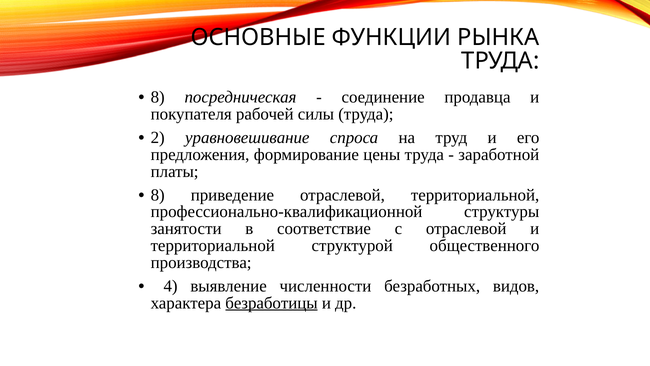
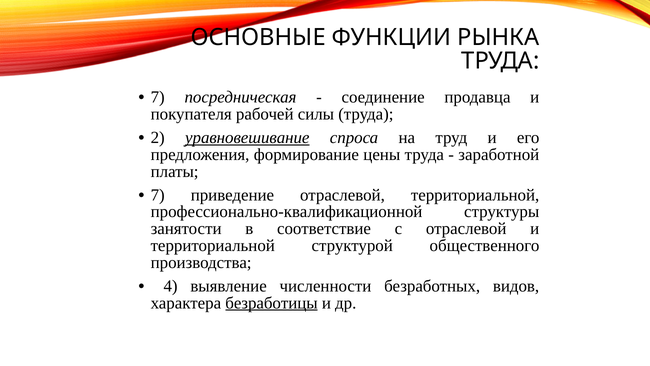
8: 8 -> 7 (158, 97)
уравновешивание underline: none -> present (247, 138)
8: 8 -> 7 (158, 195)
